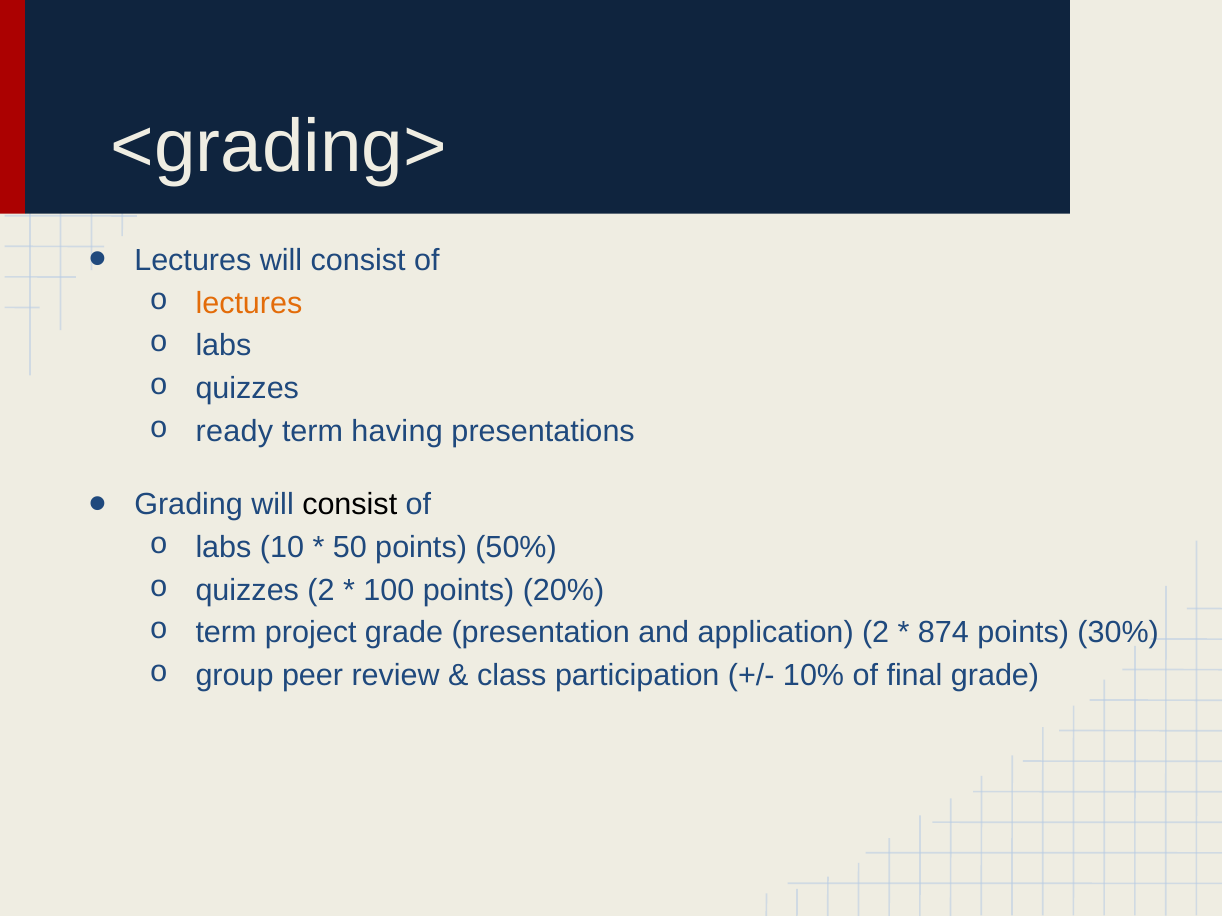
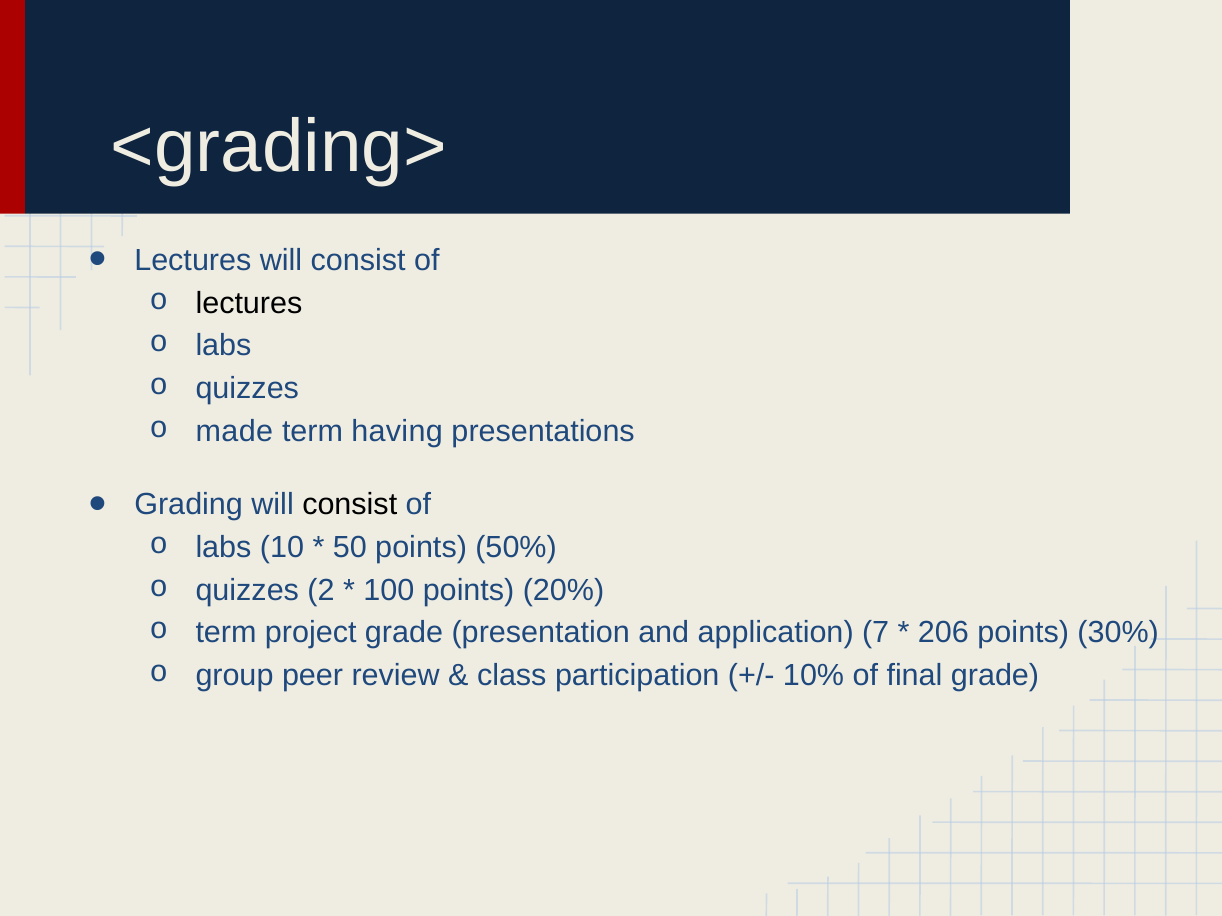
lectures colour: orange -> black (249, 303)
ready: ready -> made (234, 432)
application 2: 2 -> 7 (876, 633)
874: 874 -> 206 (943, 633)
